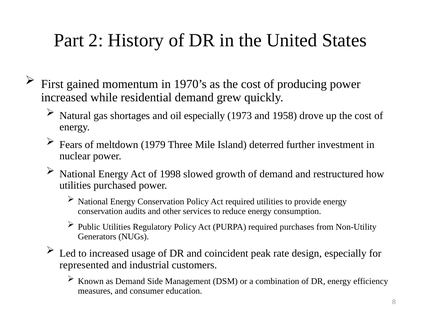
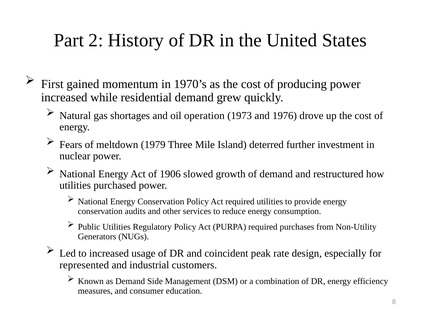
oil especially: especially -> operation (204, 116)
1958: 1958 -> 1976 (285, 116)
1998: 1998 -> 1906 (170, 174)
